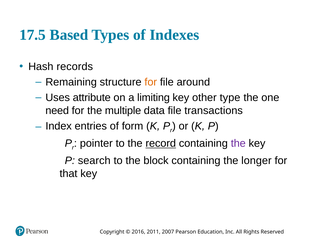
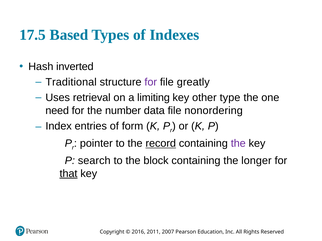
records: records -> inverted (75, 67)
Remaining: Remaining -> Traditional (71, 82)
for colour: orange -> purple (151, 82)
around: around -> greatly (193, 82)
attribute: attribute -> retrieval (92, 98)
multiple: multiple -> number (123, 111)
transactions: transactions -> nonordering (214, 111)
that underline: none -> present (69, 174)
